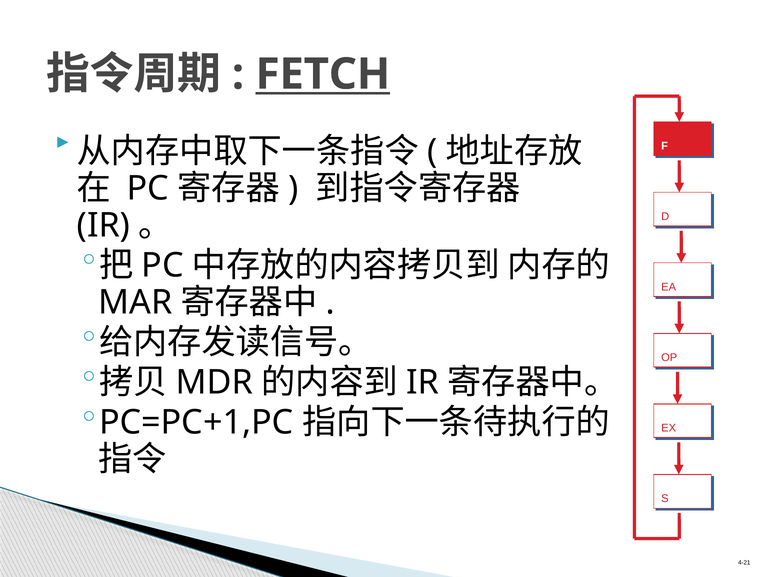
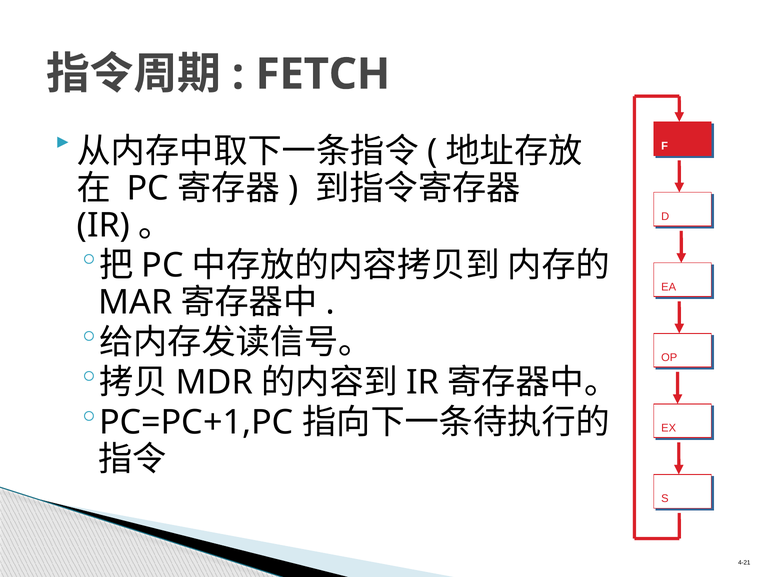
FETCH underline: present -> none (323, 74)
